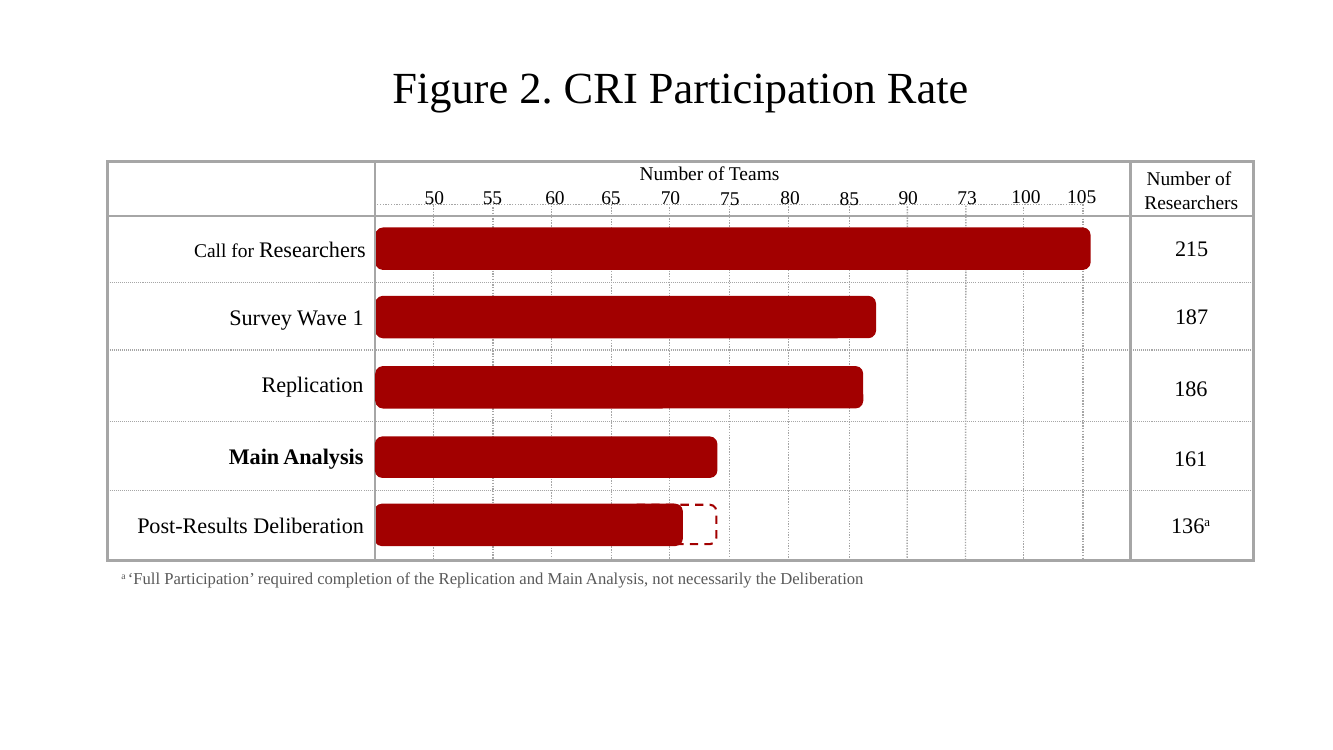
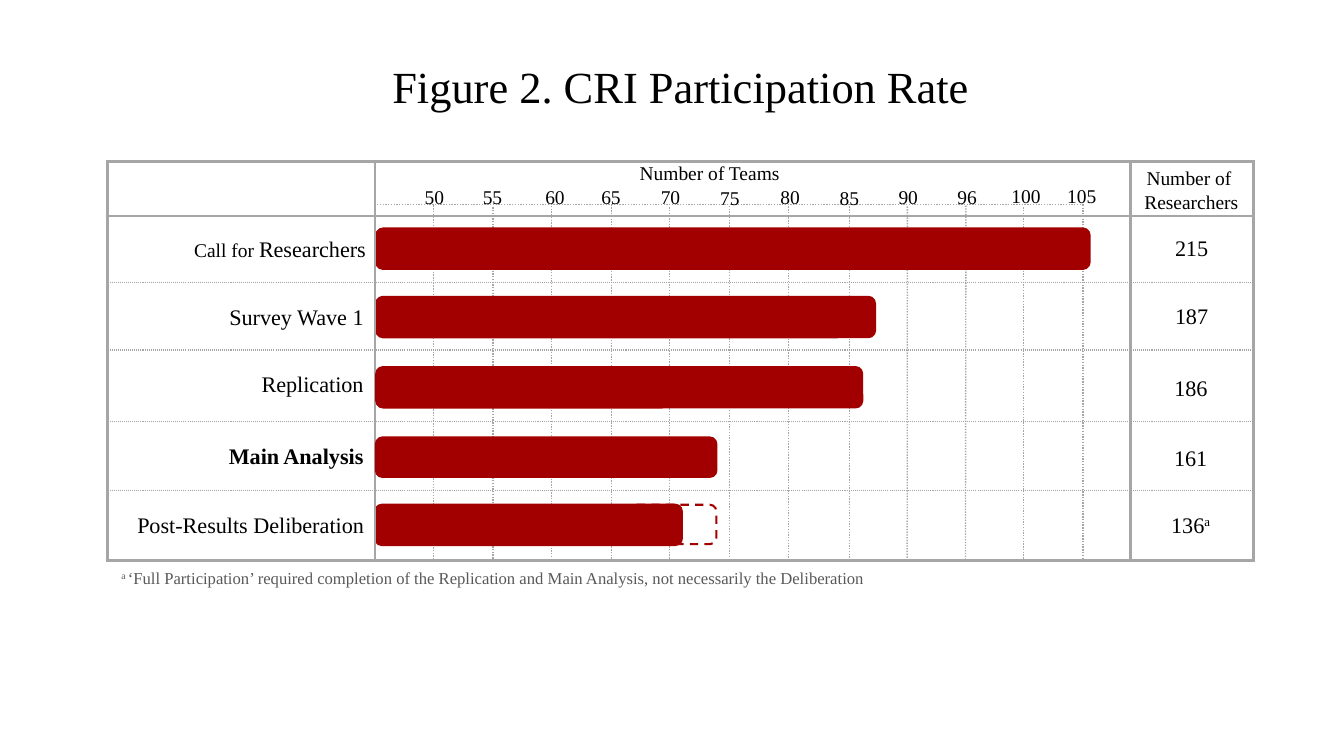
73: 73 -> 96 (967, 198)
